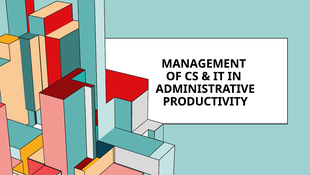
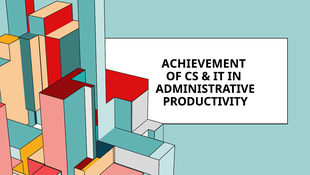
MANAGEMENT: MANAGEMENT -> ACHIEVEMENT (204, 64)
